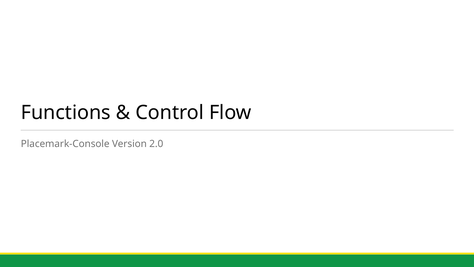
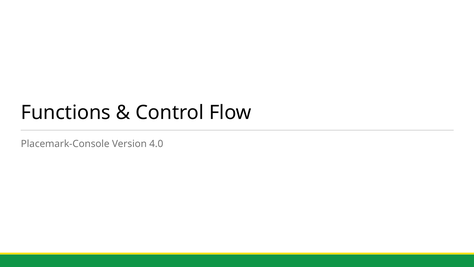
2.0: 2.0 -> 4.0 (156, 144)
